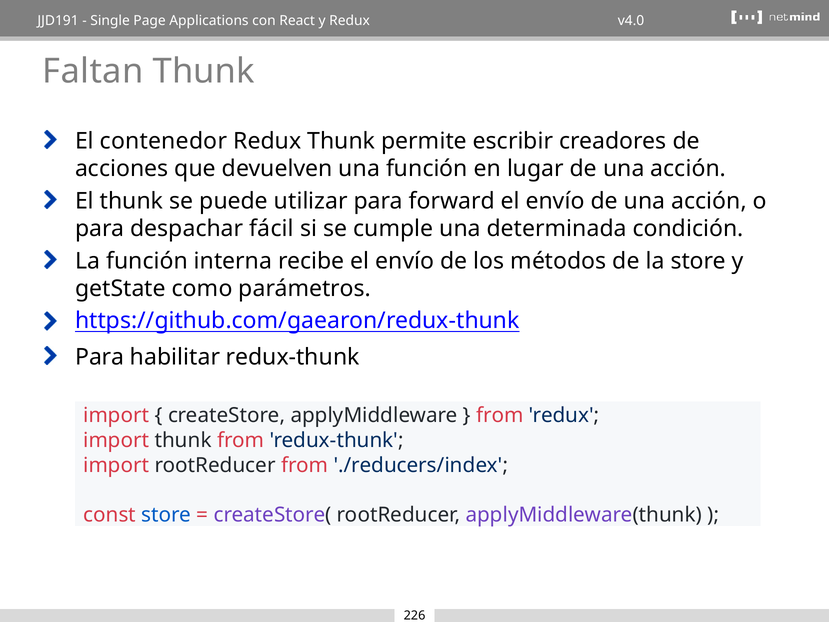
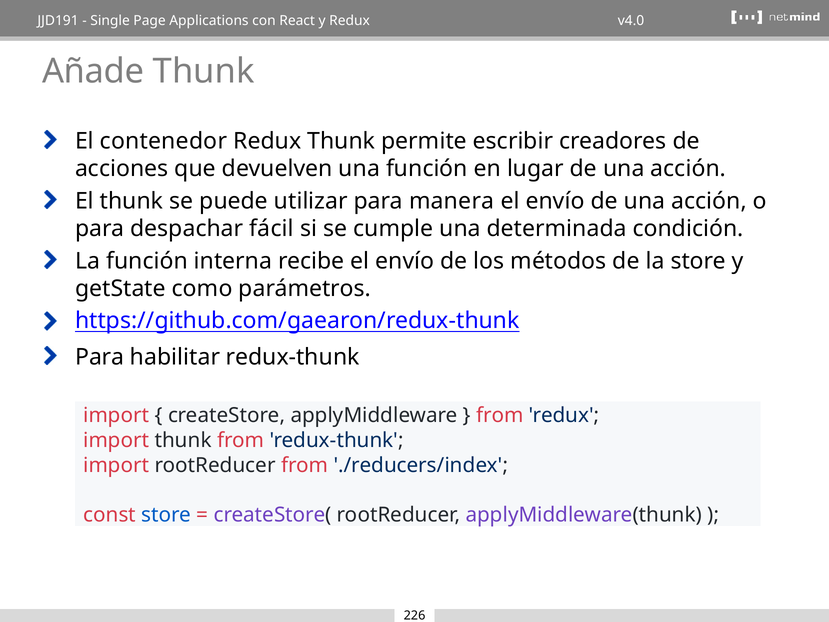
Faltan: Faltan -> Añade (93, 71)
forward: forward -> manera (452, 201)
